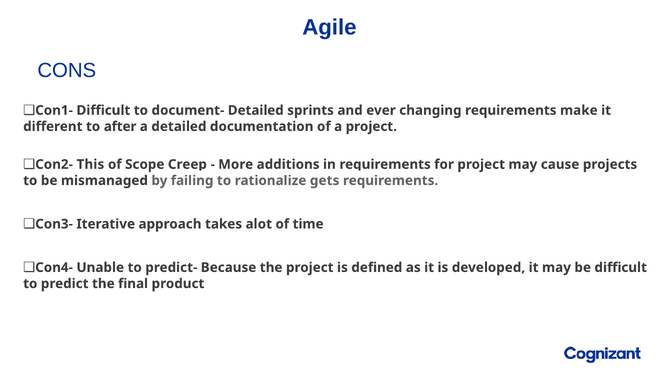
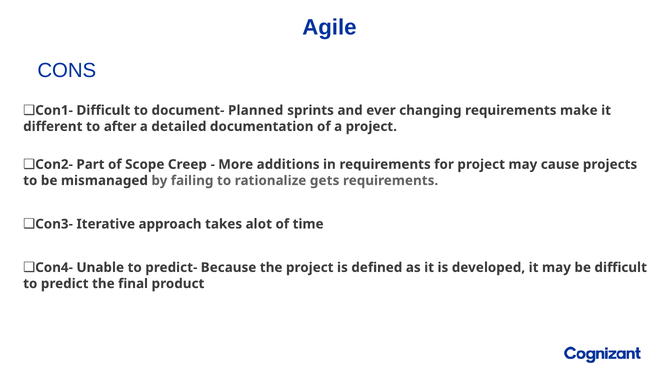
document- Detailed: Detailed -> Planned (256, 110)
This: This -> Part (90, 164)
